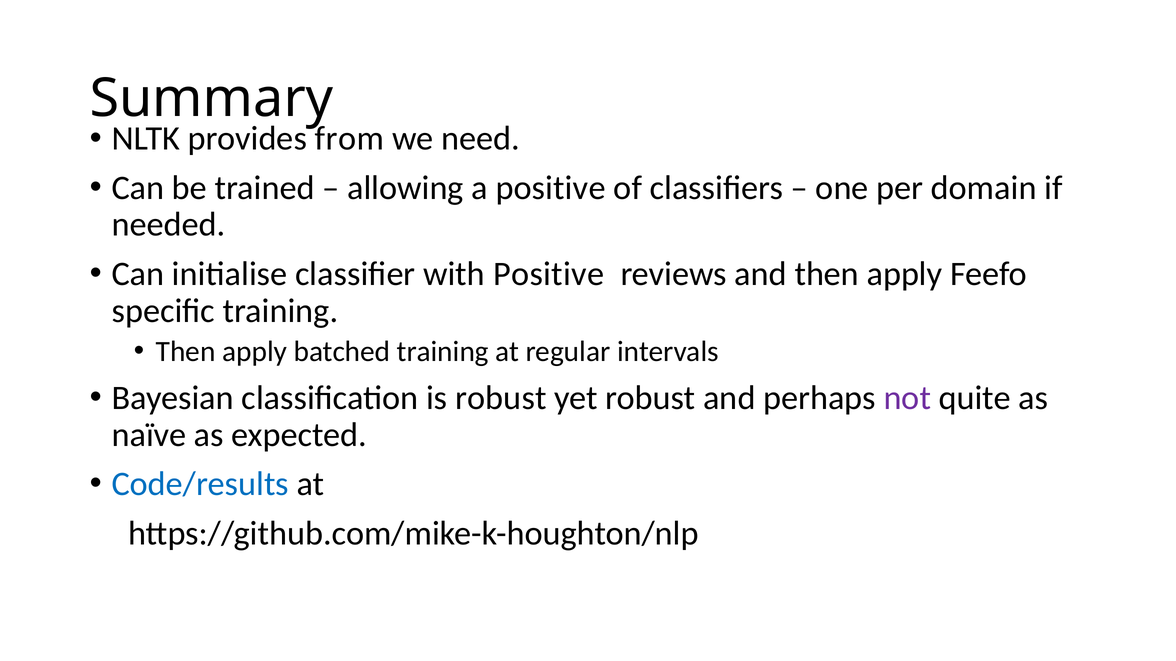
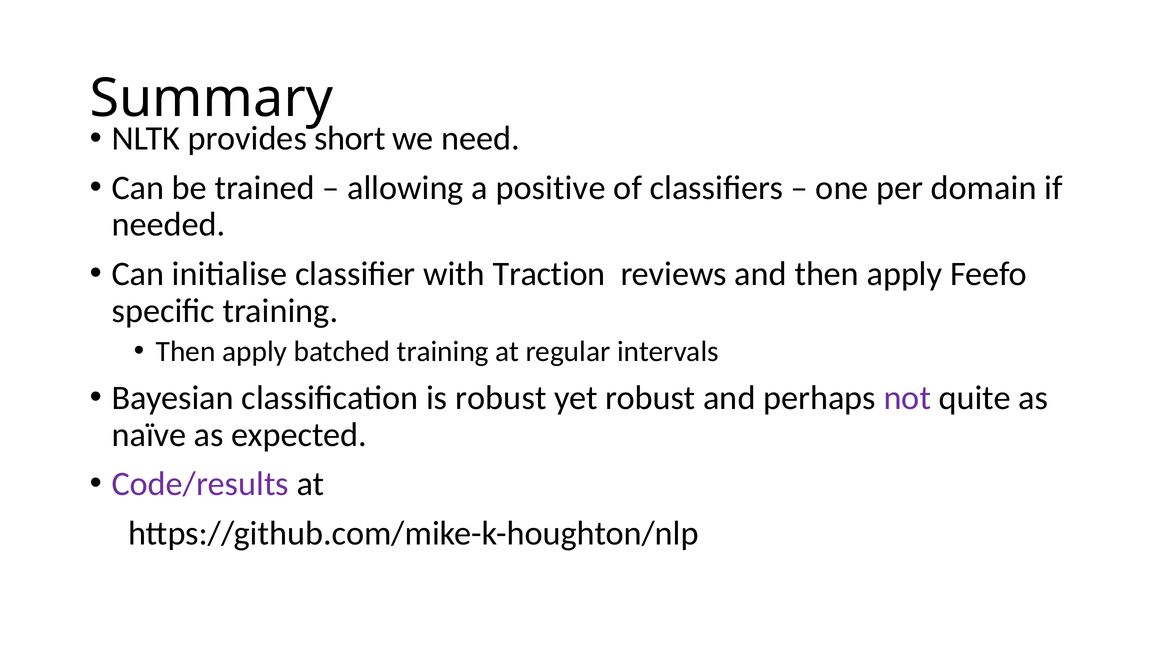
from: from -> short (350, 139)
with Positive: Positive -> Traction (549, 274)
Code/results colour: blue -> purple (200, 484)
